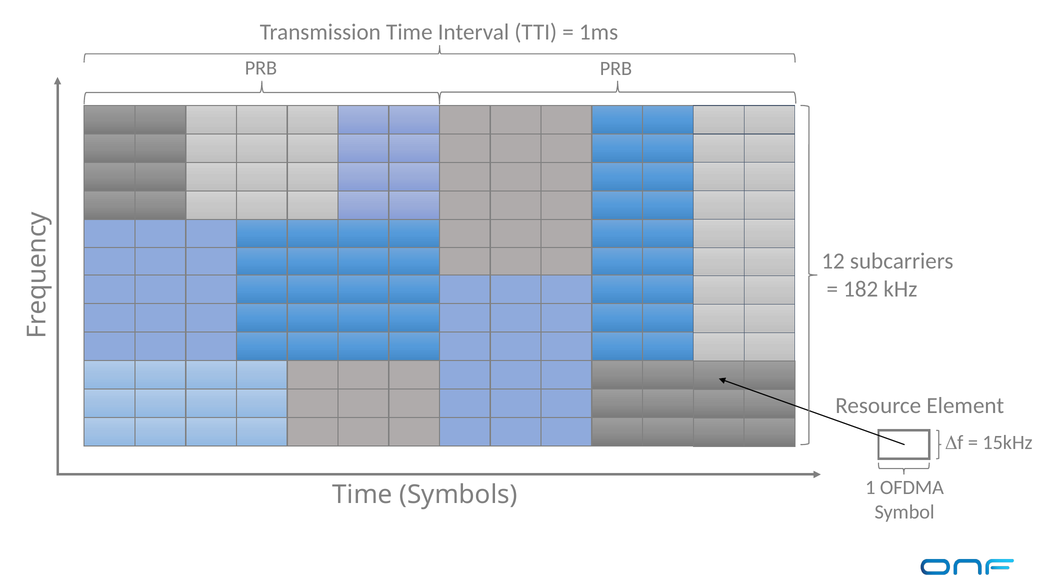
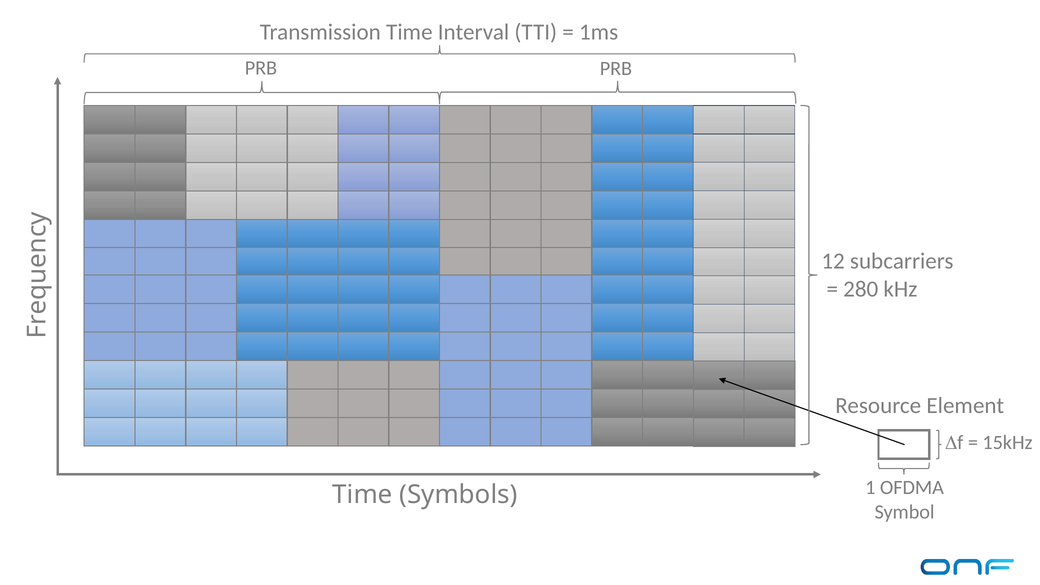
182: 182 -> 280 (861, 289)
